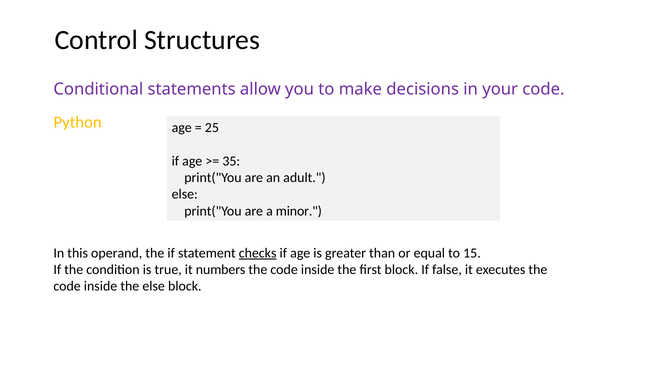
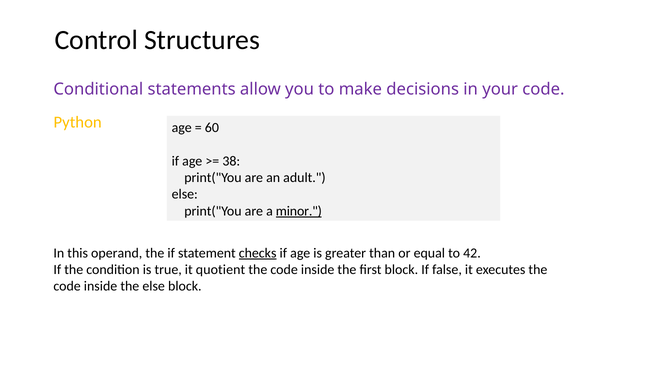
25: 25 -> 60 (212, 128)
35: 35 -> 38 (231, 161)
minor underline: none -> present (299, 211)
15: 15 -> 42 (472, 253)
numbers: numbers -> quotient (221, 270)
